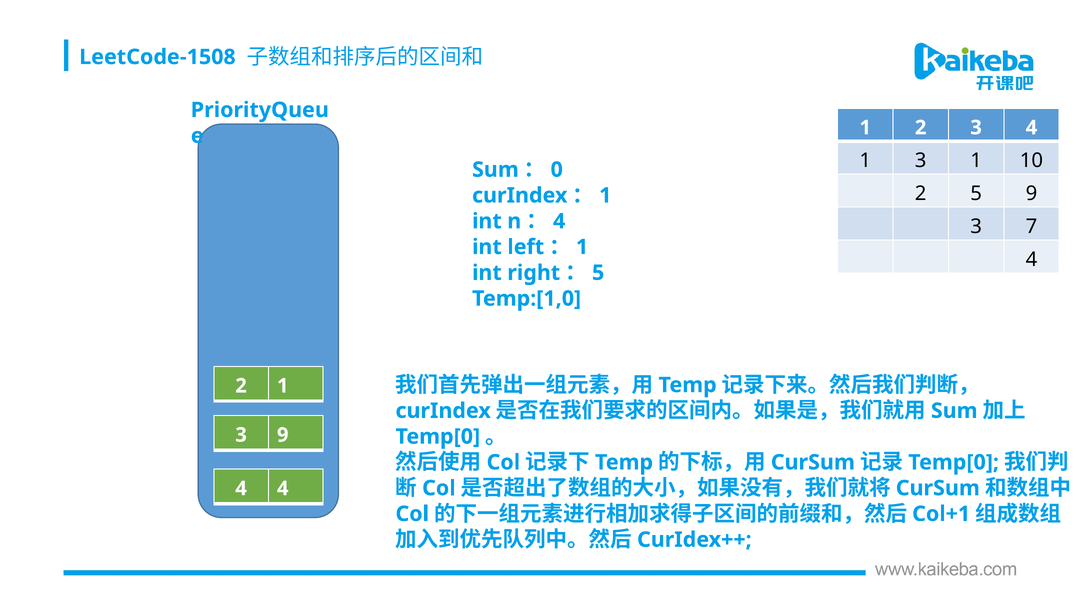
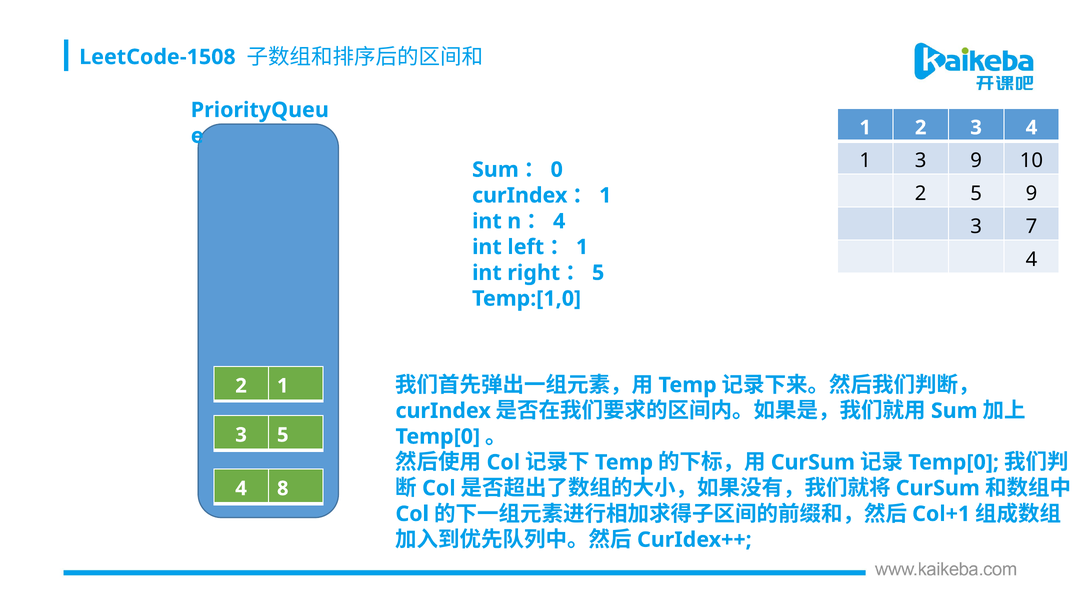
3 1: 1 -> 9 (976, 161)
3 9: 9 -> 5 (283, 435)
4 4: 4 -> 8 (283, 489)
